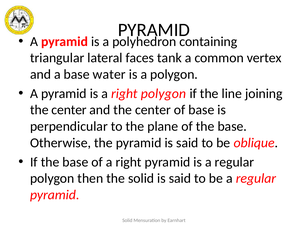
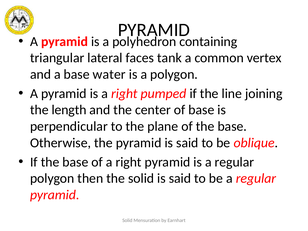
right polygon: polygon -> pumped (163, 94)
center: center -> length (69, 110)
